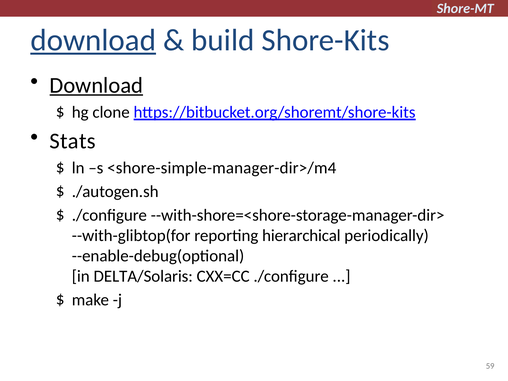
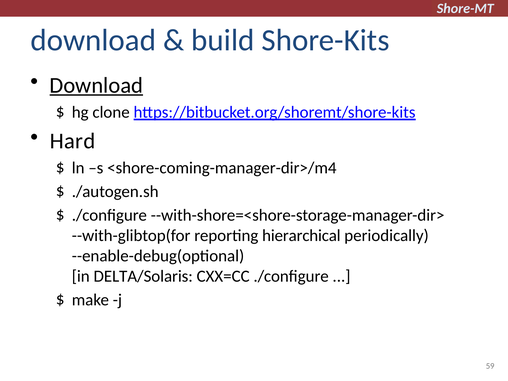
download underline: present -> none (93, 40)
Stats: Stats -> Hard (73, 141)
<shore-simple-manager-dir>/m4: <shore-simple-manager-dir>/m4 -> <shore-coming-manager-dir>/m4 (222, 168)
